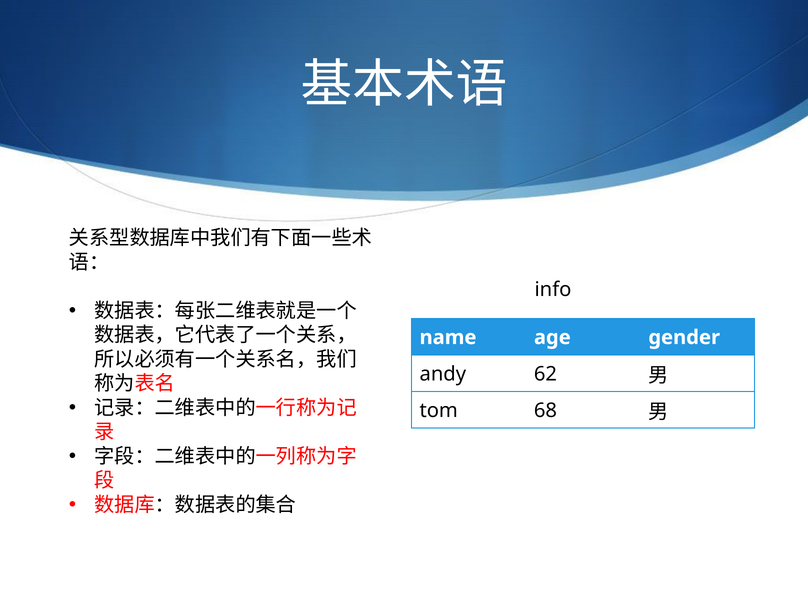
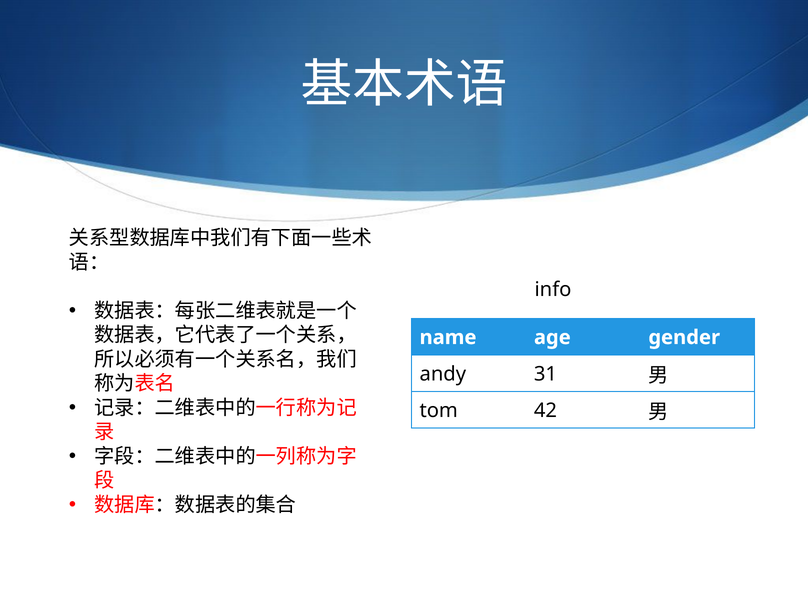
62: 62 -> 31 (545, 374)
68: 68 -> 42 (545, 410)
